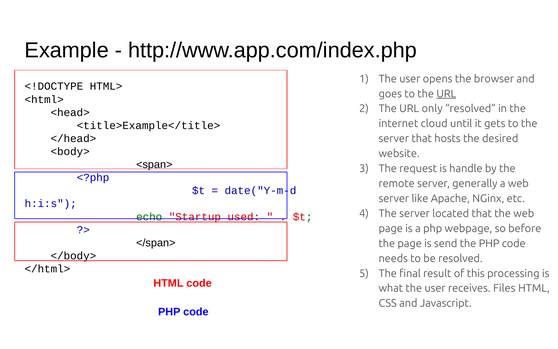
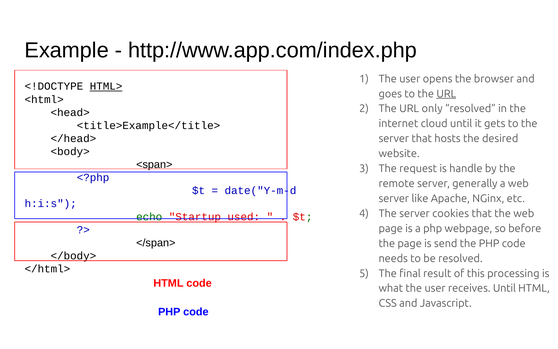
HTML> underline: none -> present (106, 86)
located: located -> cookies (451, 213)
receives Files: Files -> Until (504, 288)
